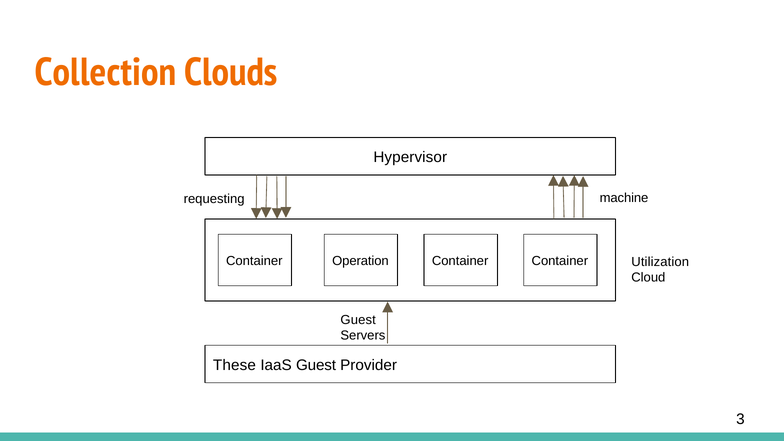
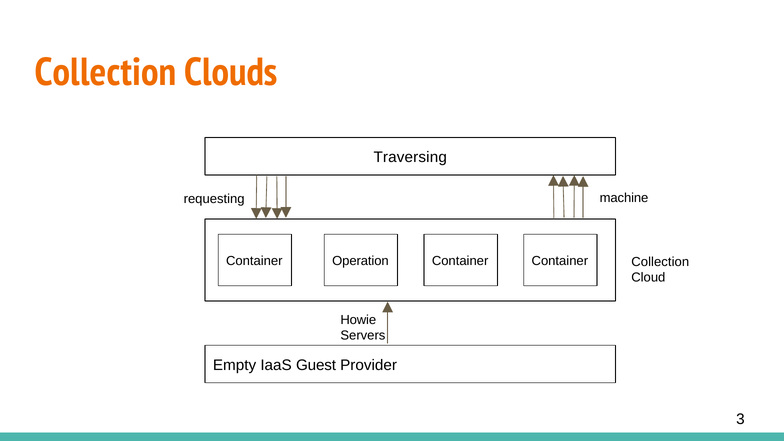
Hypervisor: Hypervisor -> Traversing (410, 157)
Utilization: Utilization -> Collection (660, 262)
Guest: Guest -> Howie (358, 320)
These: These -> Empty (235, 365)
